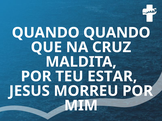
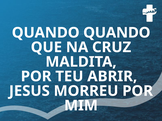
ESTAR: ESTAR -> ABRIR (112, 77)
